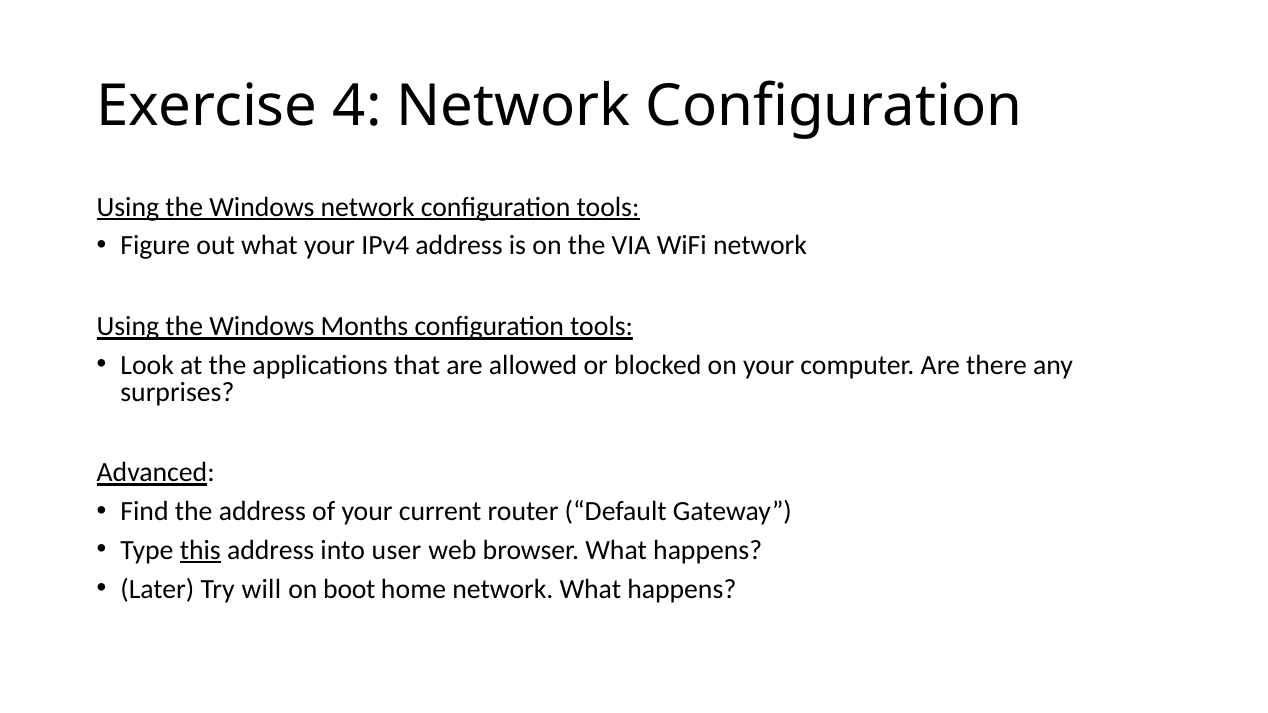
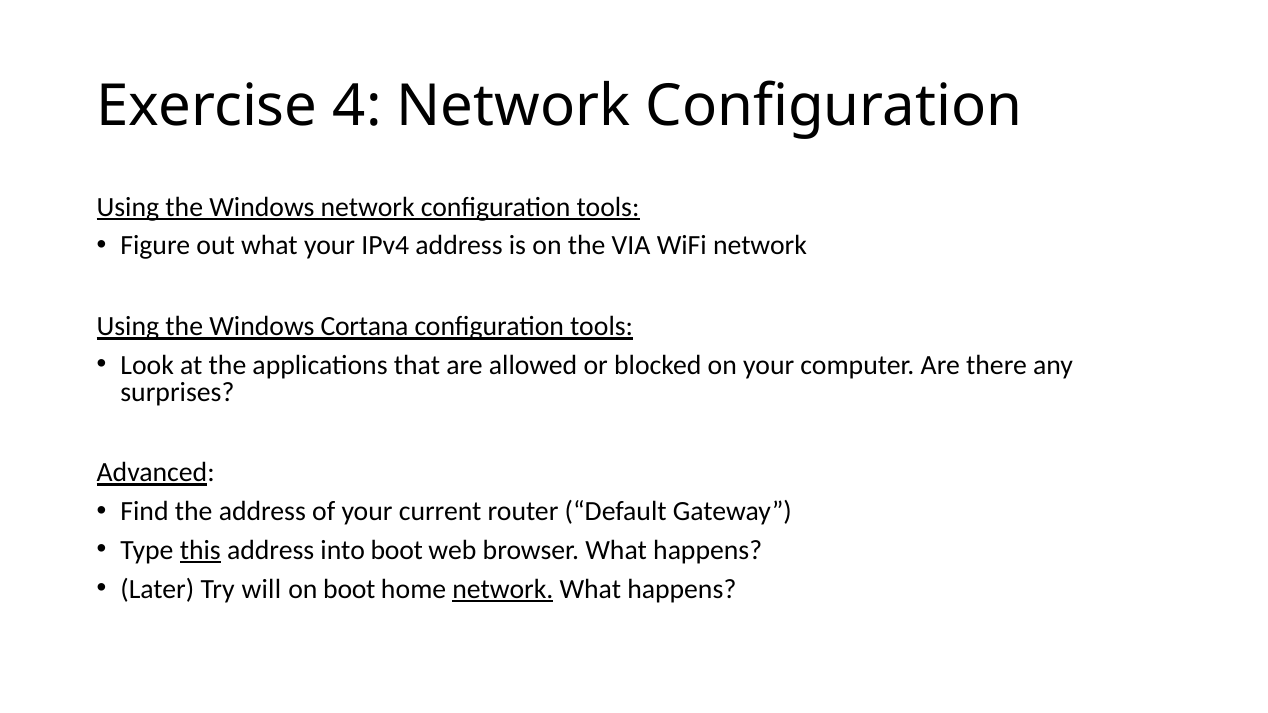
Months: Months -> Cortana (365, 326)
into user: user -> boot (397, 551)
network underline: none -> present (503, 589)
